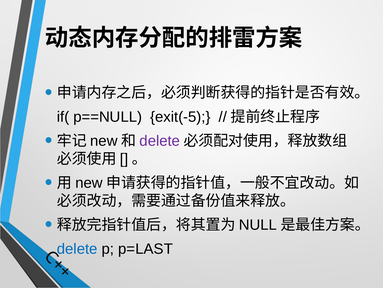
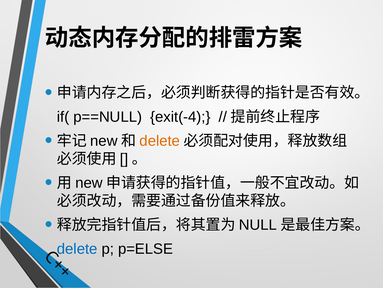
exit(-5: exit(-5 -> exit(-4 (180, 117)
delete colour: purple -> orange (160, 141)
p=LAST: p=LAST -> p=ELSE (146, 248)
